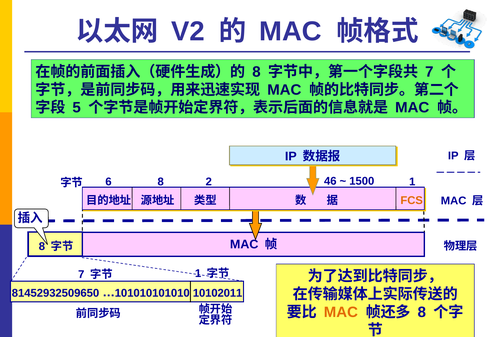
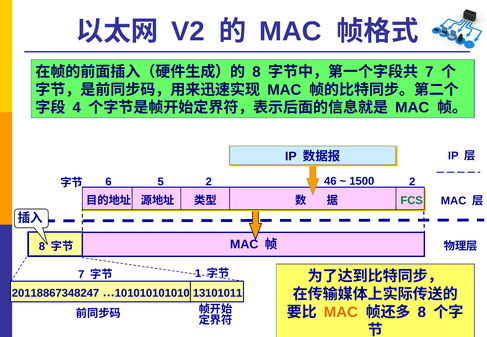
5: 5 -> 4 (77, 108)
6 8: 8 -> 5 (161, 182)
2 1: 1 -> 2 (412, 182)
FCS colour: orange -> green (412, 201)
81452932509650: 81452932509650 -> 20118867348247 (56, 293)
10102011: 10102011 -> 13101011 (218, 293)
